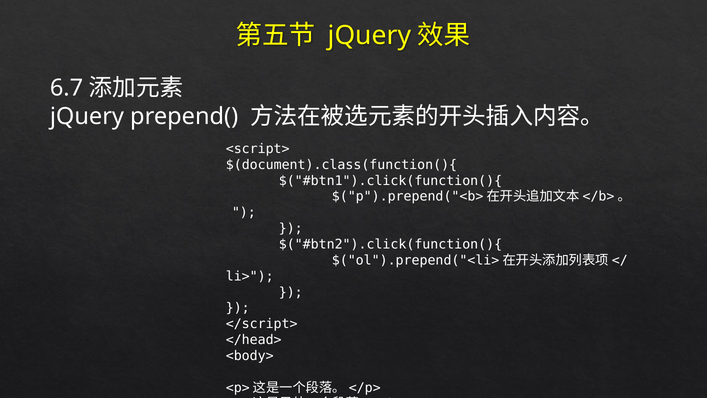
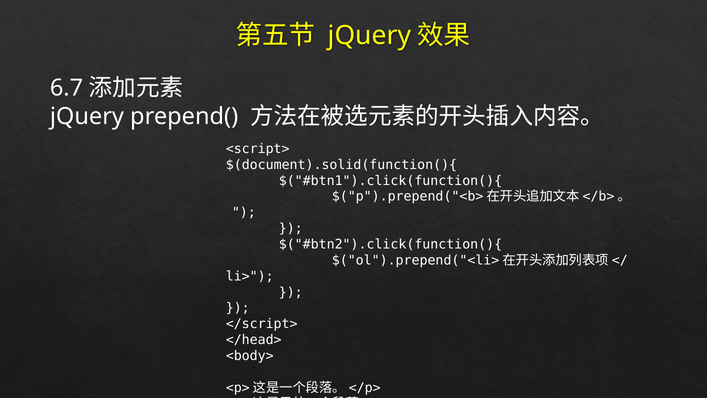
$(document).class(function(){: $(document).class(function(){ -> $(document).solid(function(){ (341, 165)
